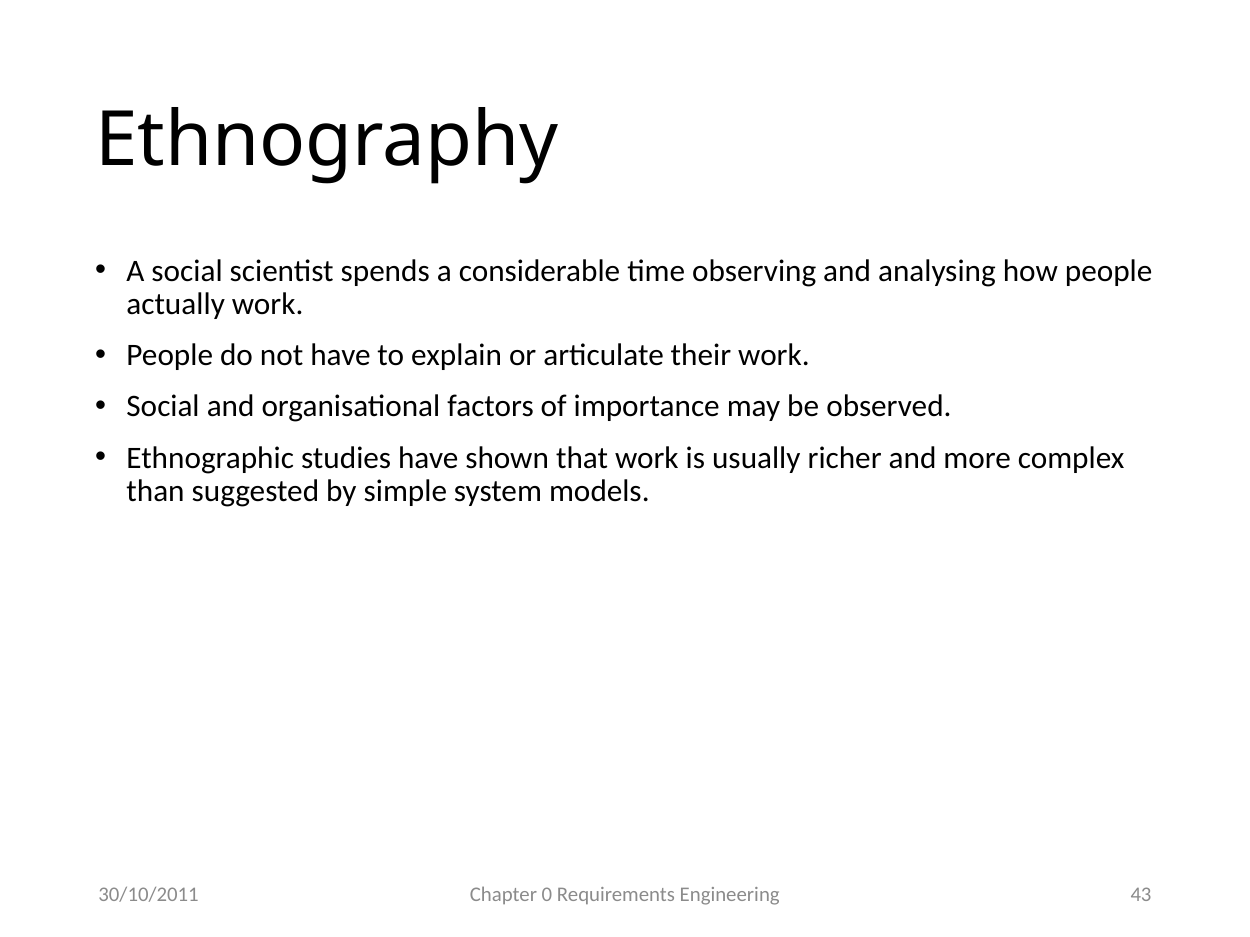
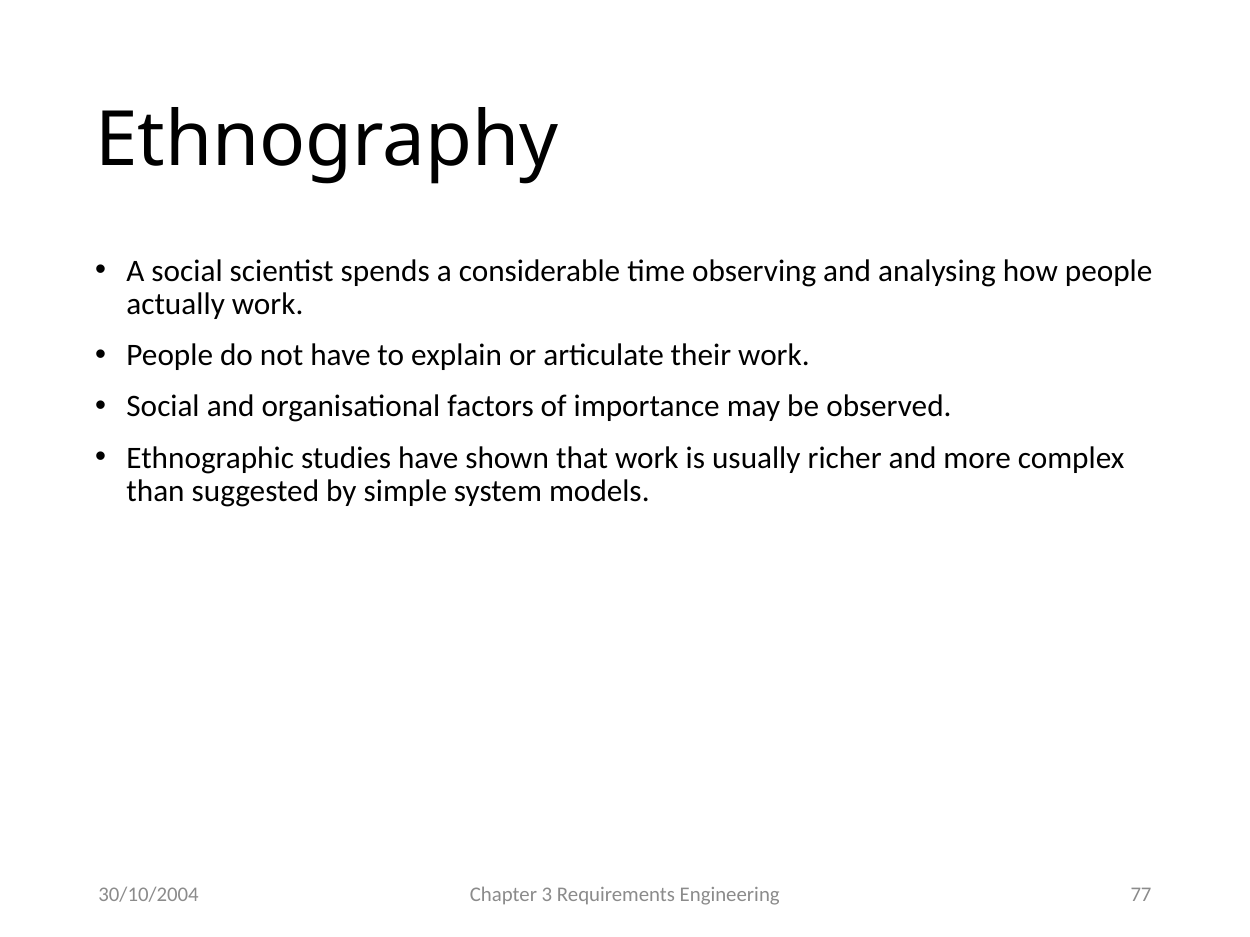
30/10/2011: 30/10/2011 -> 30/10/2004 (149, 895)
0: 0 -> 3 (547, 895)
43: 43 -> 77 (1141, 895)
